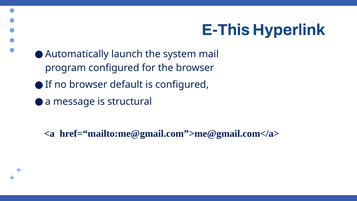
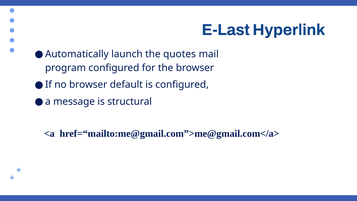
E-This: E-This -> E-Last (226, 30)
system: system -> quotes (180, 54)
